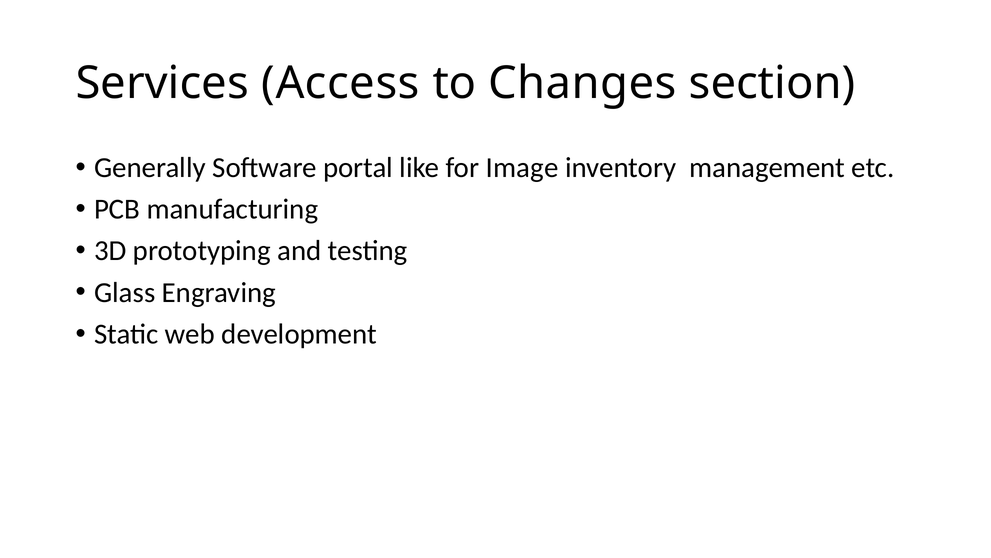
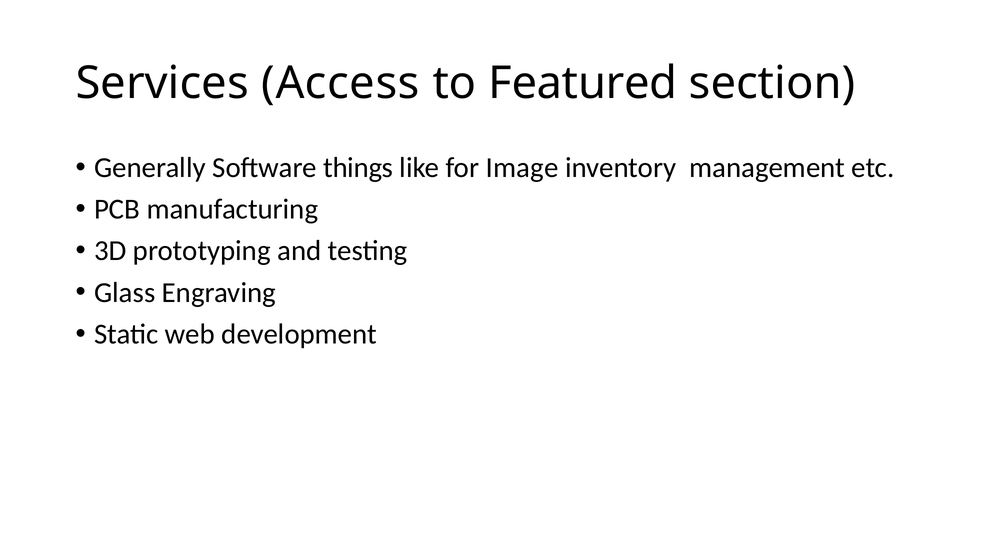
Changes: Changes -> Featured (583, 83)
portal: portal -> things (358, 168)
